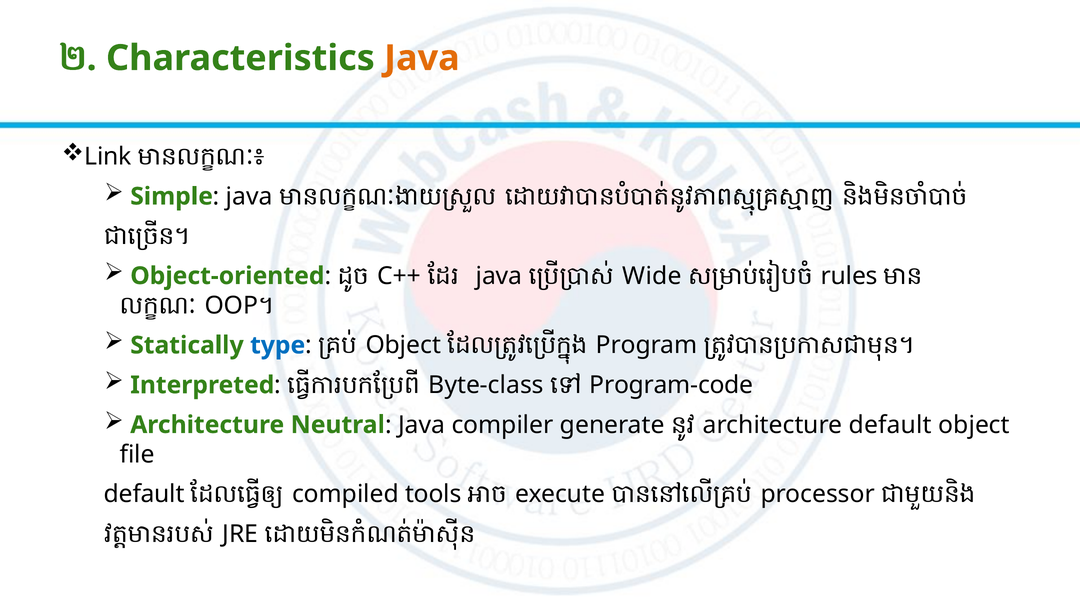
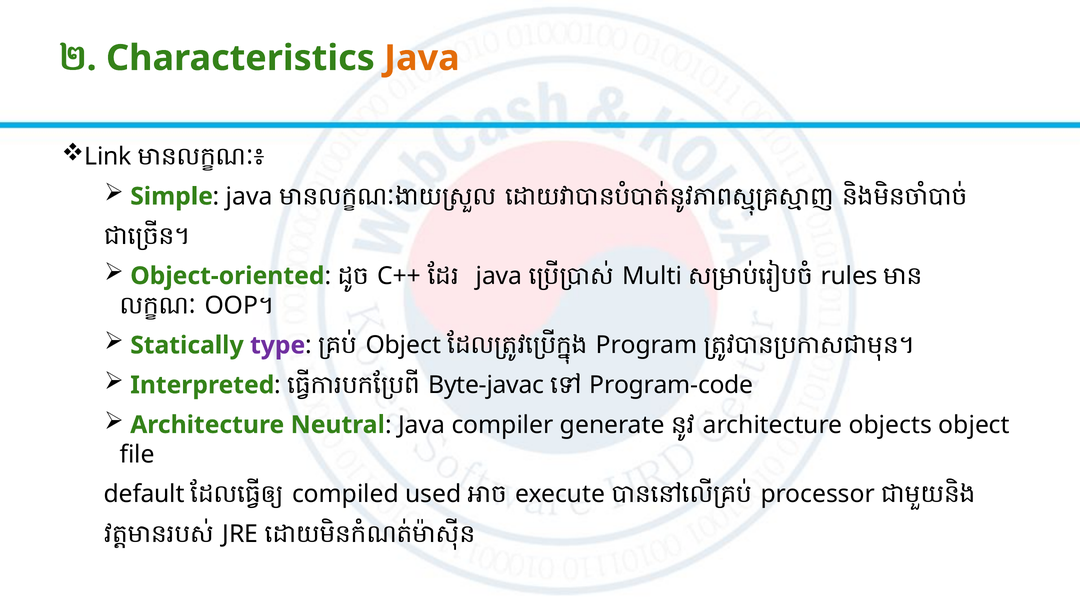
Wide: Wide -> Multi (652, 276)
type colour: blue -> purple (278, 346)
Byte-class: Byte-class -> Byte-javac (486, 385)
architecture default: default -> objects (890, 425)
tools: tools -> used (433, 495)
